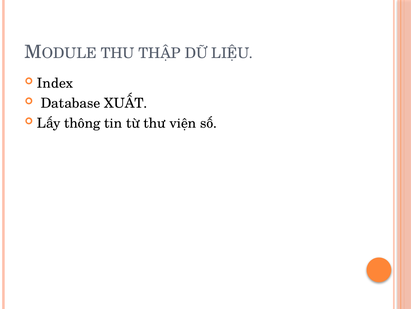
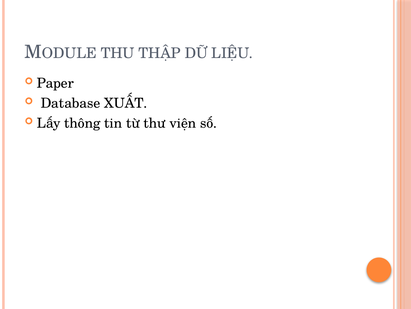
Index: Index -> Paper (55, 83)
